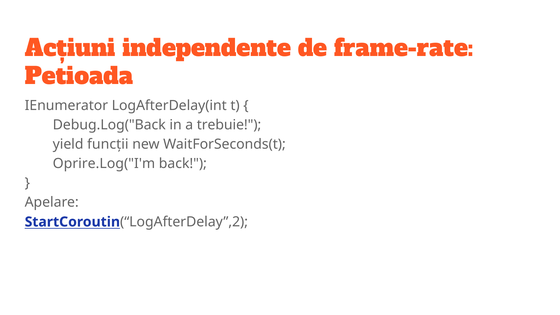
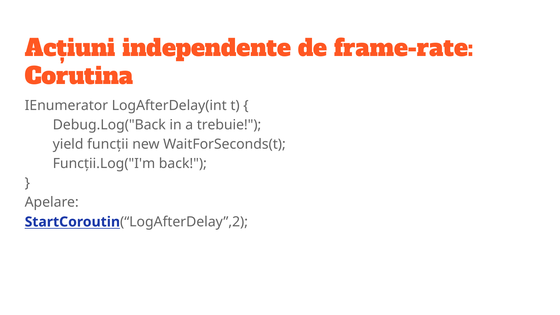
Petioada: Petioada -> Corutina (79, 76)
Oprire.Log("I'm: Oprire.Log("I'm -> Funcții.Log("I'm (104, 164)
